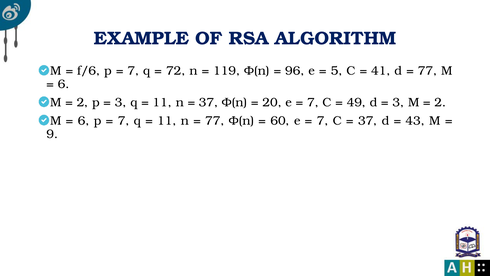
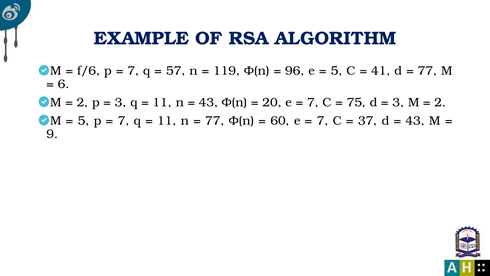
72: 72 -> 57 (176, 71)
37: 37 -> 43 (209, 102)
49: 49 -> 75 (356, 102)
6: 6 -> 5 (84, 121)
